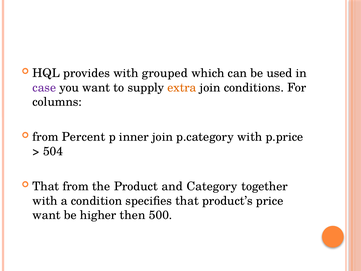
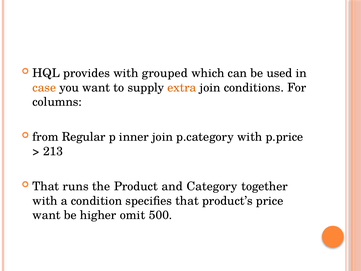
case colour: purple -> orange (44, 87)
Percent: Percent -> Regular (84, 137)
504: 504 -> 213 (53, 151)
That from: from -> runs (76, 186)
then: then -> omit (133, 215)
